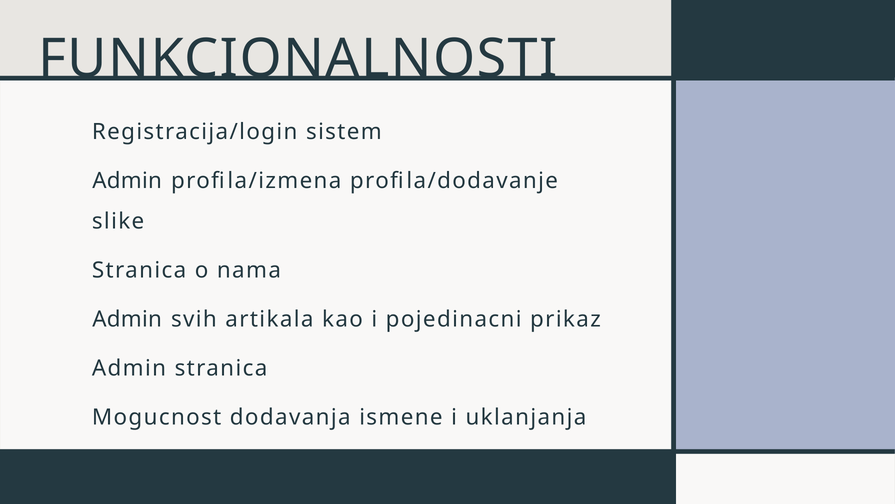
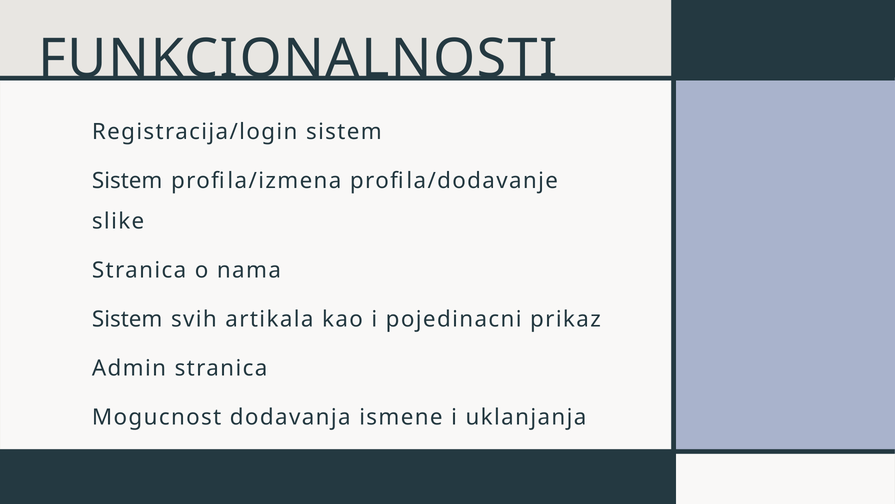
Admin: Admin -> Sistem (127, 181)
Admin: Admin -> Sistem (127, 319)
